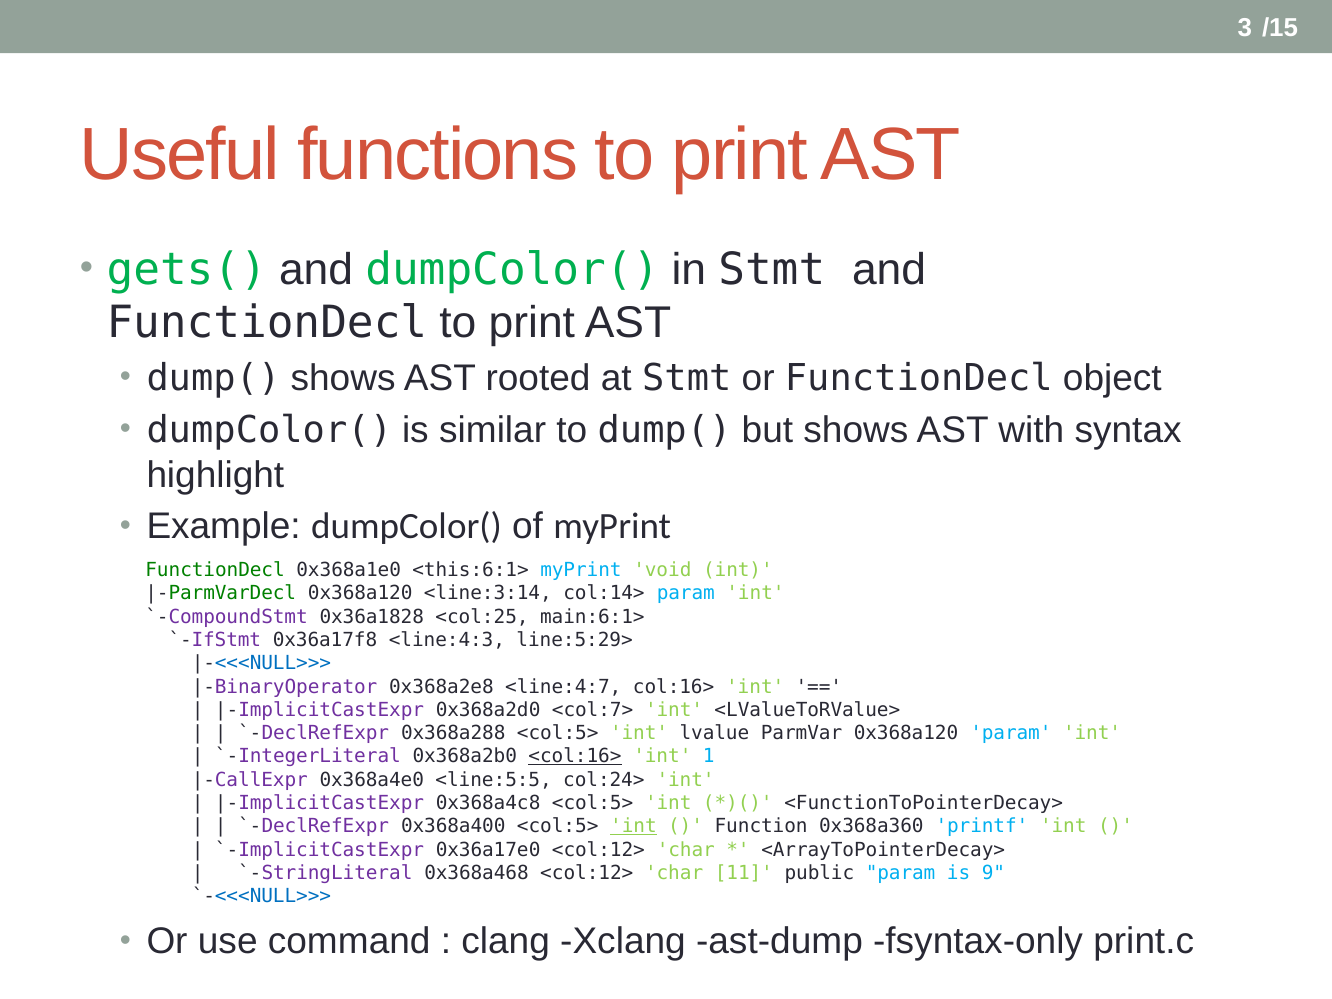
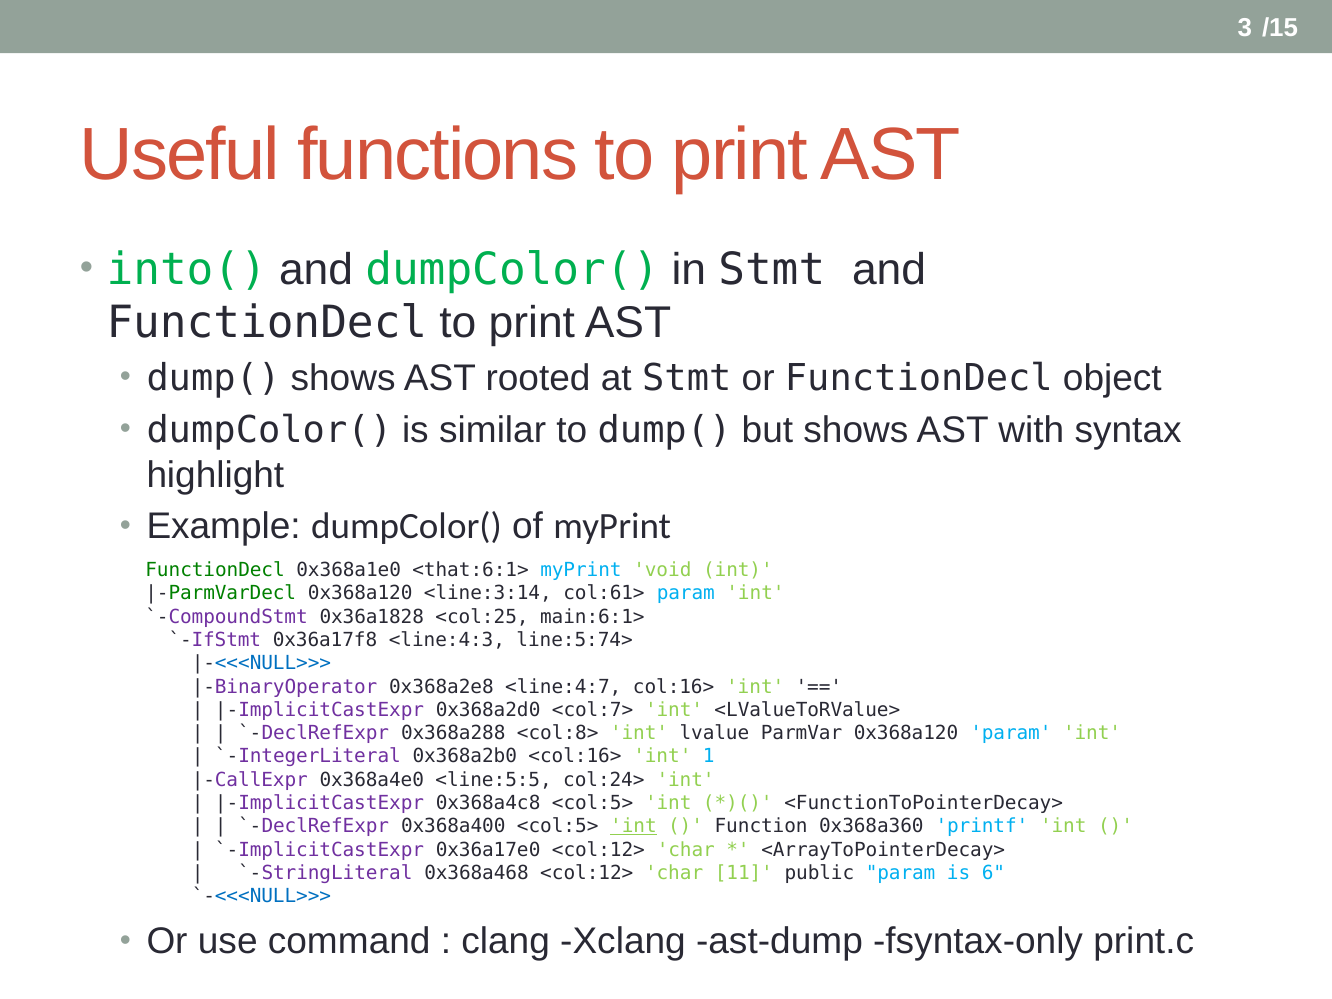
gets(: gets( -> into( (187, 270)
<this:6:1>: <this:6:1> -> <that:6:1> (471, 570)
col:14>: col:14> -> col:61> (604, 594)
line:5:29>: line:5:29> -> line:5:74> (575, 640)
0x368a288 <col:5>: <col:5> -> <col:8> (558, 733)
<col:16> underline: present -> none (575, 757)
9: 9 -> 6 (993, 873)
